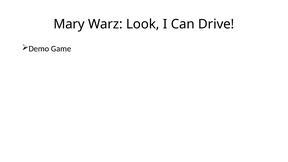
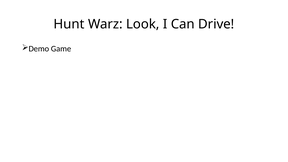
Mary: Mary -> Hunt (69, 24)
